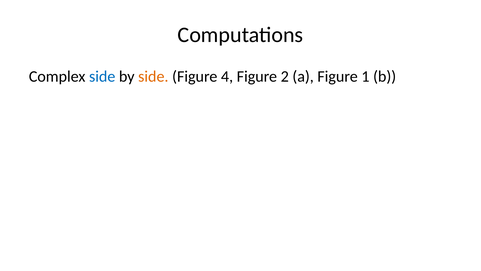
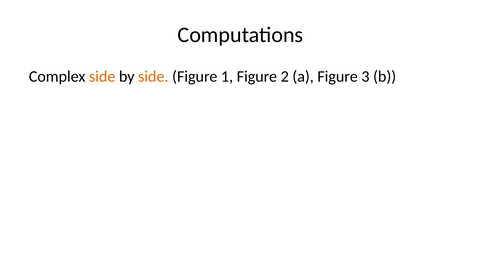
side colour: blue -> orange (102, 76)
4: 4 -> 1 (227, 76)
1: 1 -> 3 (365, 76)
